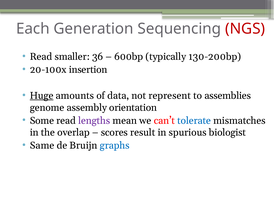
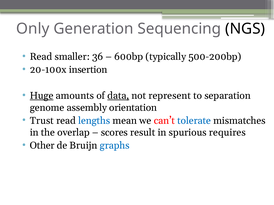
Each: Each -> Only (33, 29)
NGS colour: red -> black (245, 29)
130-200bp: 130-200bp -> 500-200bp (215, 57)
data underline: none -> present (118, 96)
assemblies: assemblies -> separation (228, 96)
Some: Some -> Trust (42, 121)
lengths colour: purple -> blue (94, 121)
biologist: biologist -> requires (227, 133)
Same: Same -> Other (42, 146)
